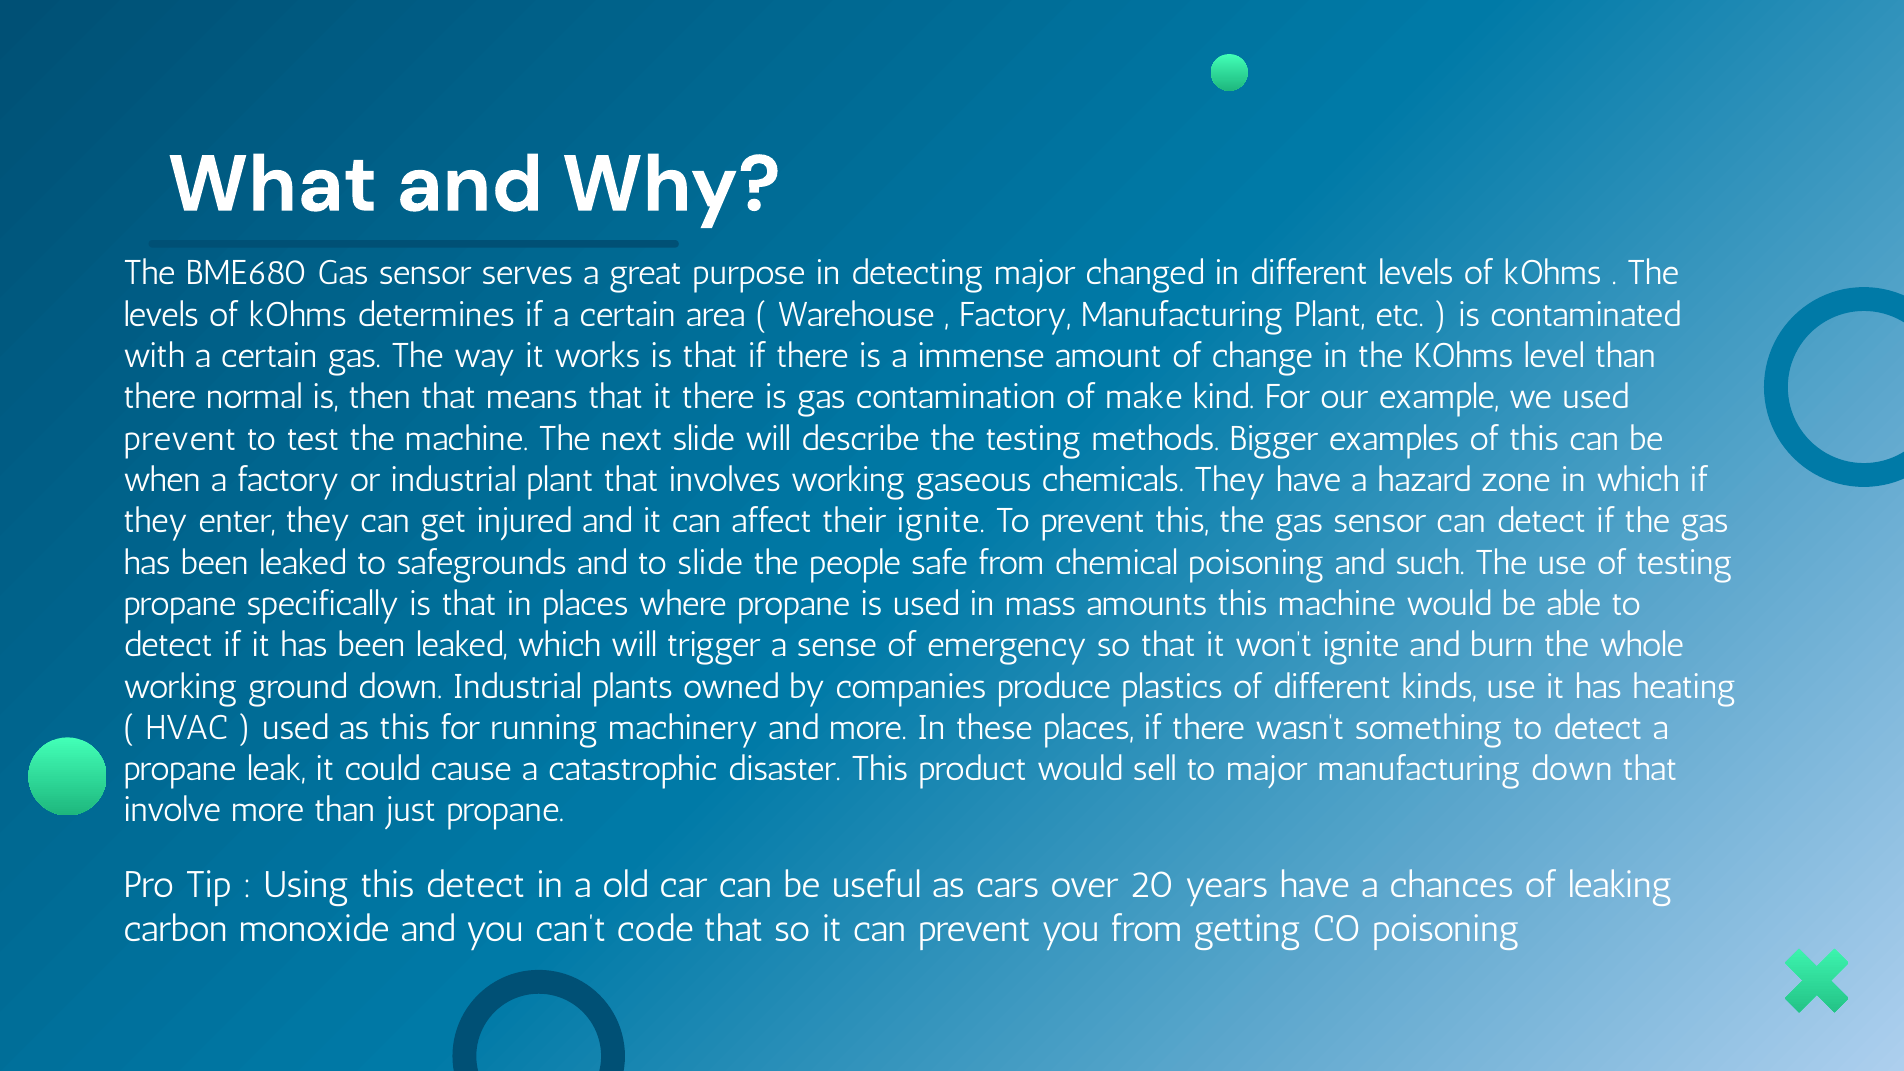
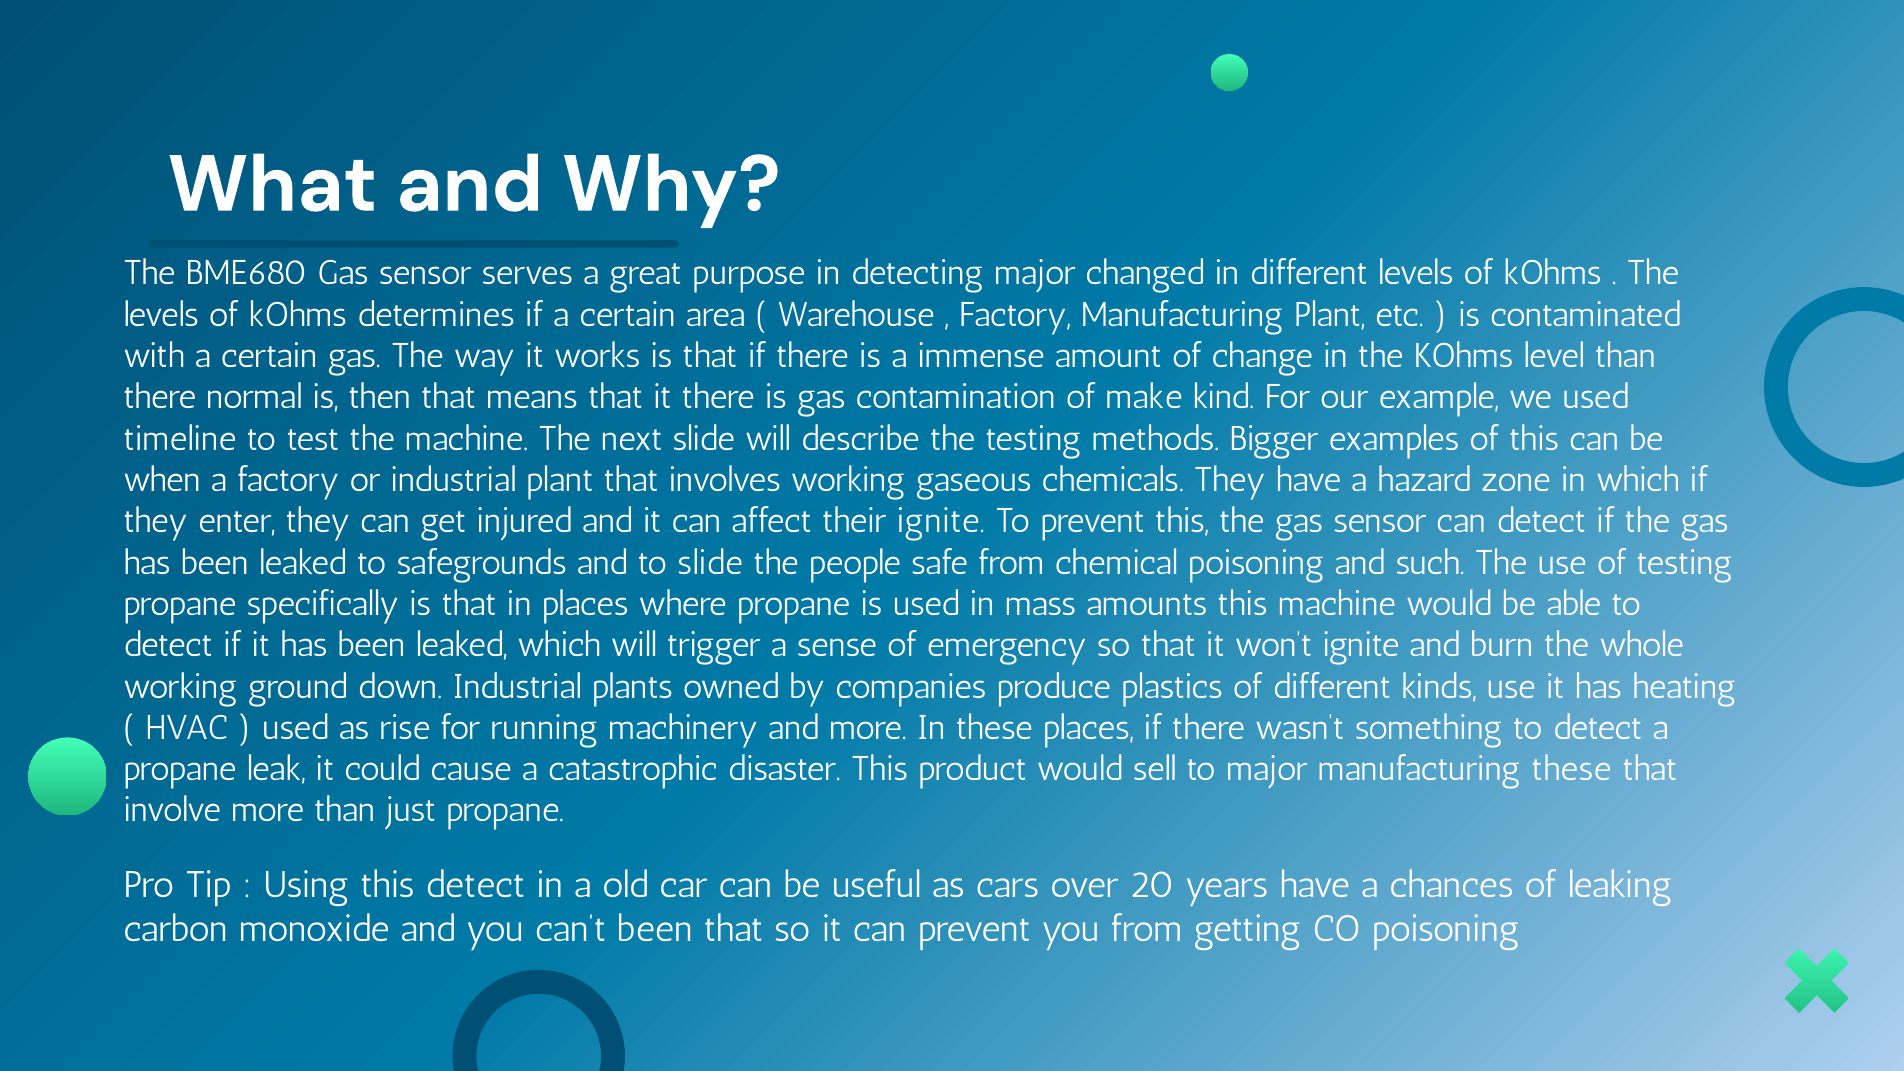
prevent: prevent -> timeline (180, 439)
as this: this -> rise (405, 728)
manufacturing down: down -> these (1571, 769)
can’t code: code -> been (655, 930)
